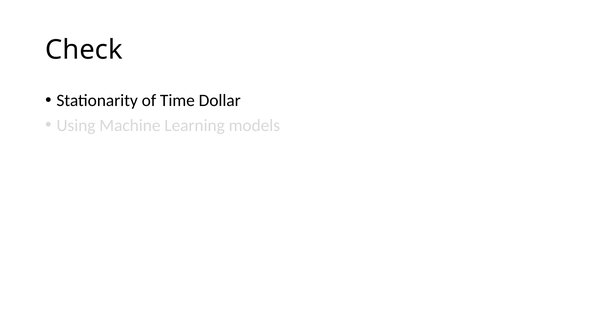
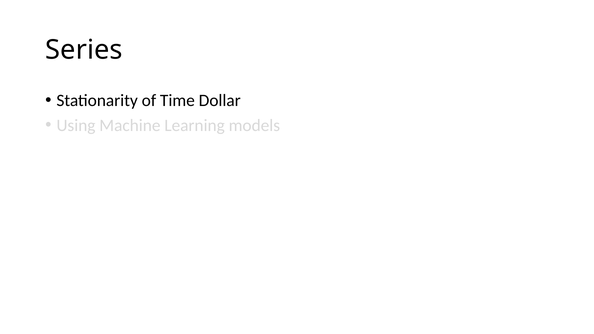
Check: Check -> Series (84, 50)
